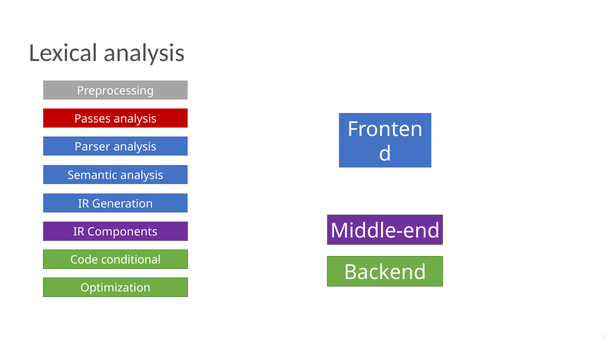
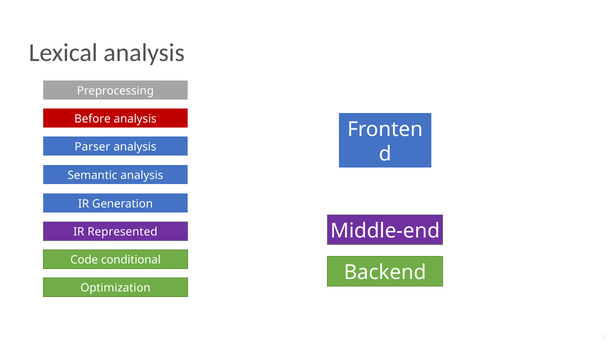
Passes: Passes -> Before (92, 119)
Components: Components -> Represented (122, 232)
